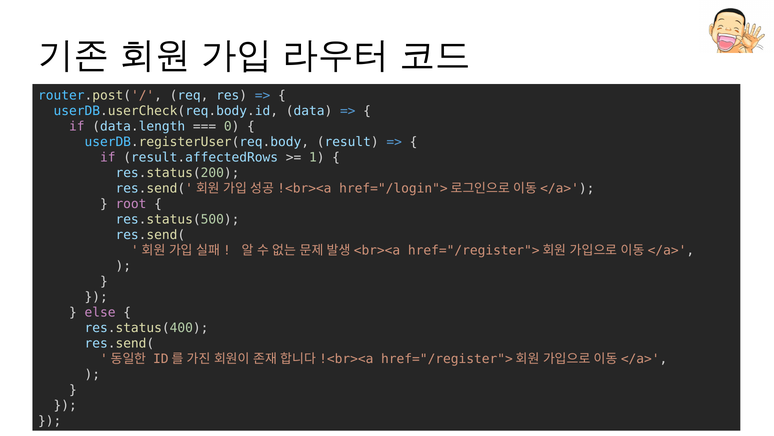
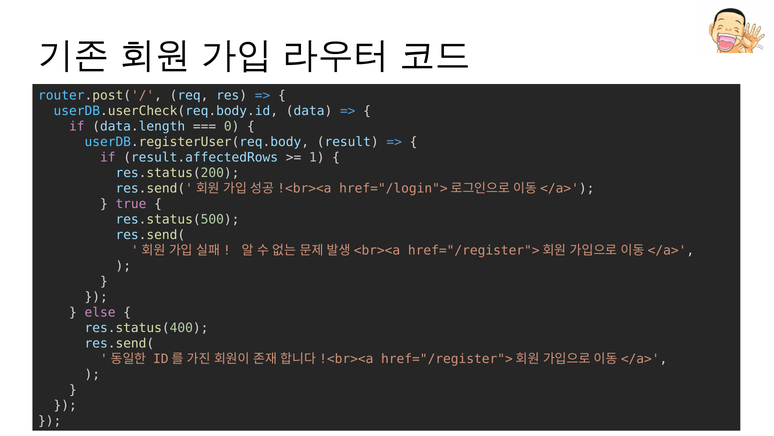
root: root -> true (131, 204)
